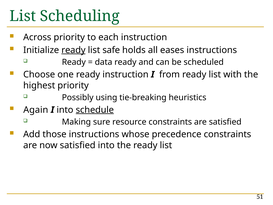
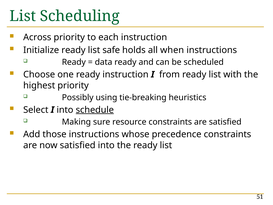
ready underline: present -> none (73, 50)
eases: eases -> when (172, 50)
Again: Again -> Select (36, 110)
